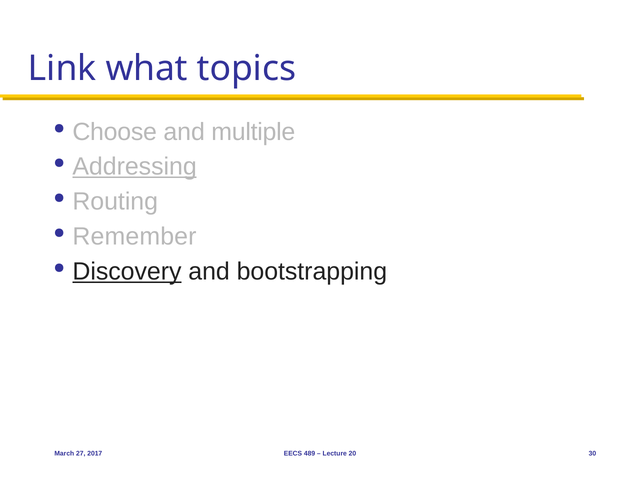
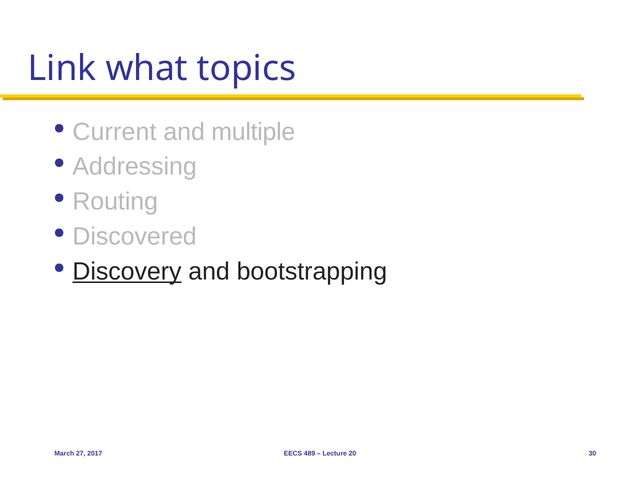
Choose: Choose -> Current (114, 132)
Addressing underline: present -> none (135, 167)
Remember: Remember -> Discovered (135, 237)
